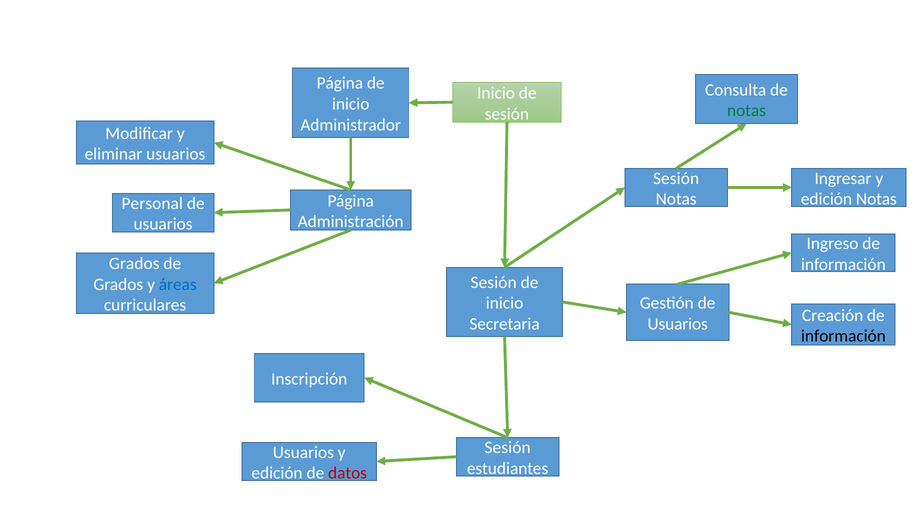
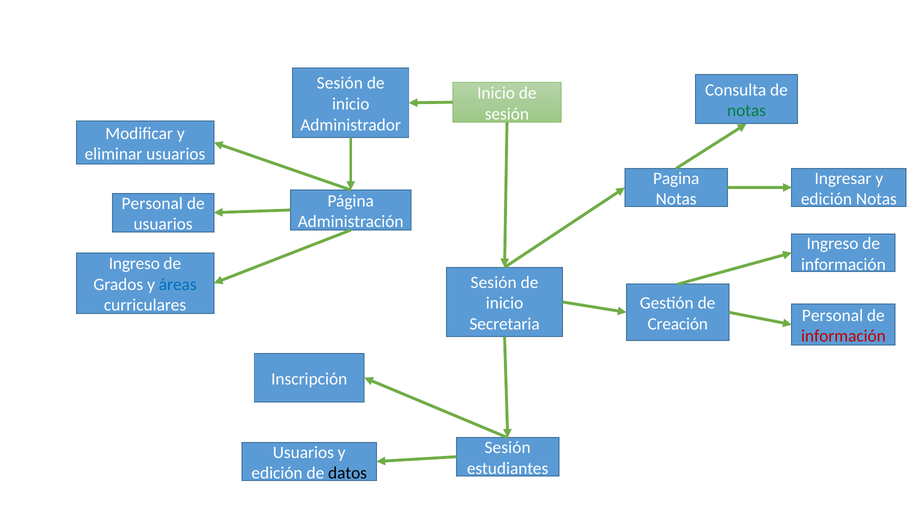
Página: Página -> Sesión (340, 83)
Sesión: Sesión -> Pagina (676, 178)
Grados: Grados -> Ingreso (134, 263)
Creación: Creación -> Personal (833, 315)
Usuarios: Usuarios -> Creación (678, 324)
información colour: black -> red (843, 336)
datos colour: red -> black (348, 473)
